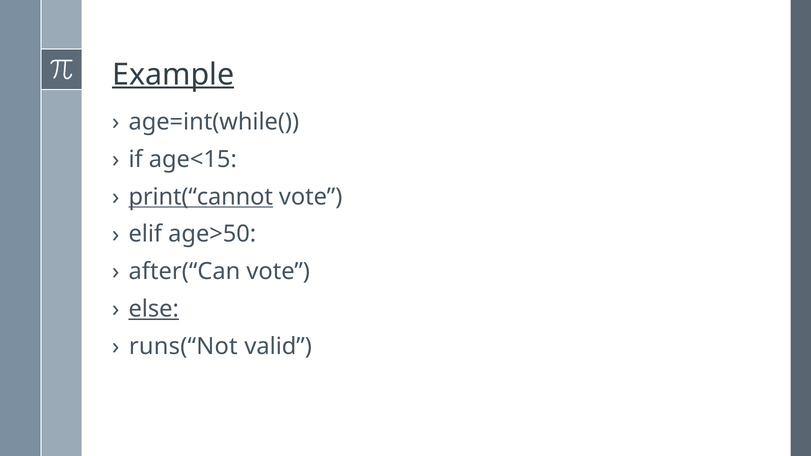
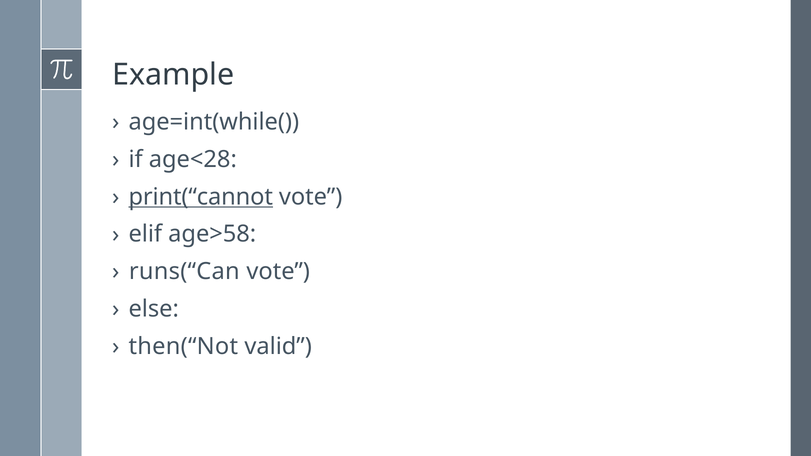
Example underline: present -> none (173, 75)
age<15: age<15 -> age<28 (193, 160)
age>50: age>50 -> age>58 (212, 234)
after(“Can: after(“Can -> runs(“Can (184, 272)
else underline: present -> none (154, 309)
runs(“Not: runs(“Not -> then(“Not (183, 347)
